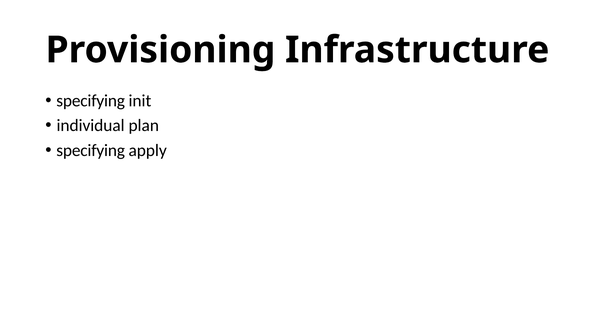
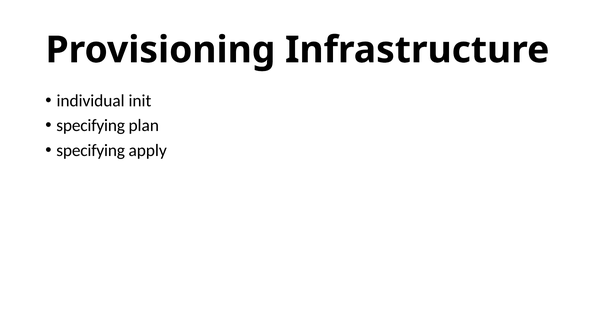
specifying: specifying -> individual (91, 101)
individual: individual -> specifying (91, 125)
